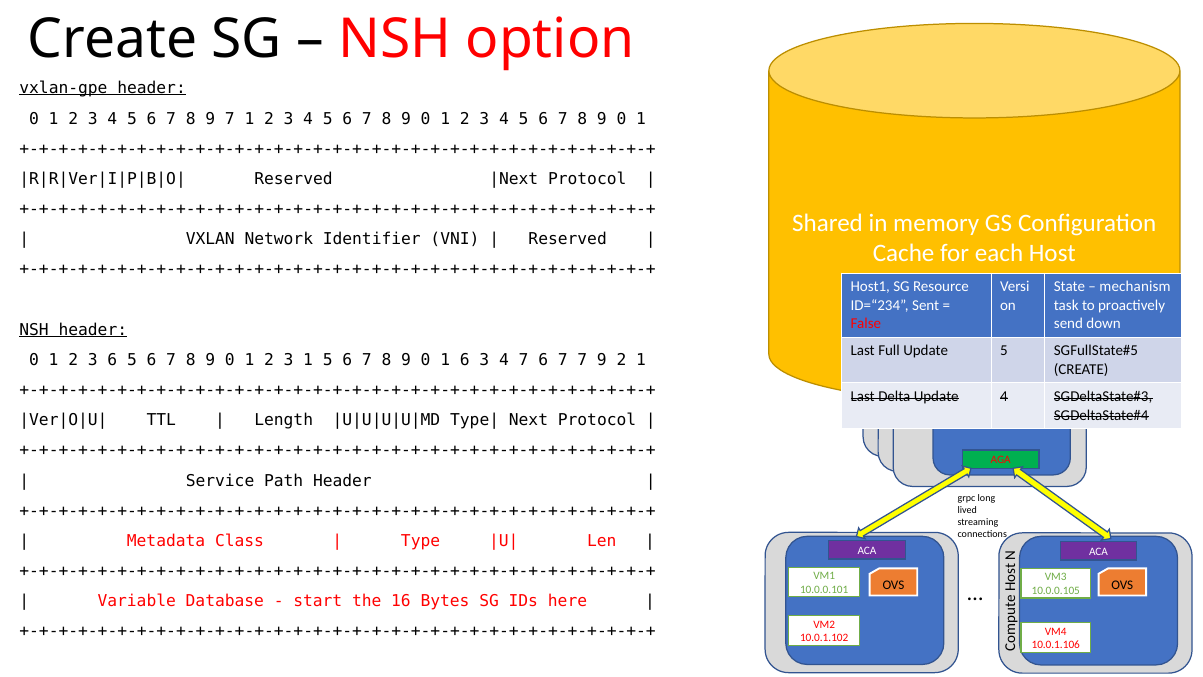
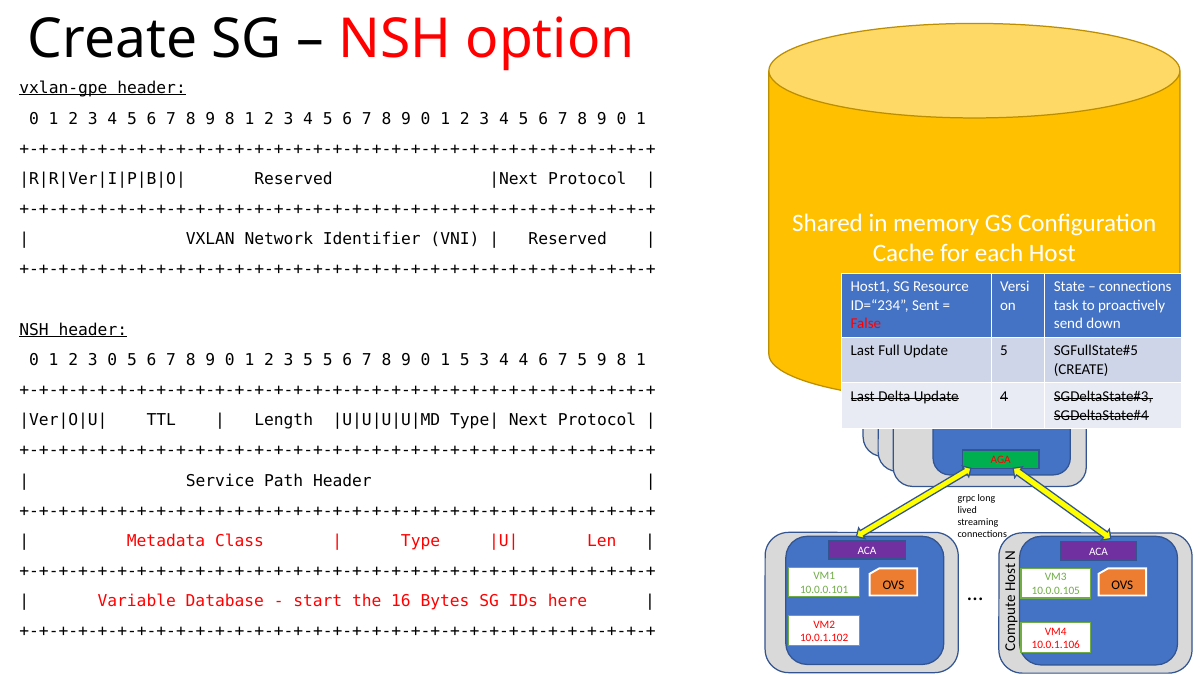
8 9 7: 7 -> 8 (230, 119)
mechanism: mechanism -> connections (1135, 287)
3 6: 6 -> 0 (112, 360)
3 1: 1 -> 5 (308, 360)
1 6: 6 -> 5 (465, 360)
4 7: 7 -> 4 (524, 360)
7 7: 7 -> 5 (582, 360)
2: 2 -> 8 (621, 360)
